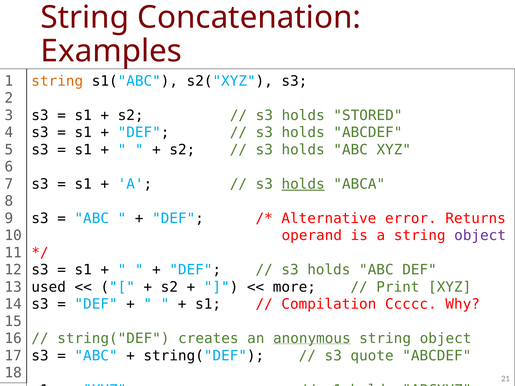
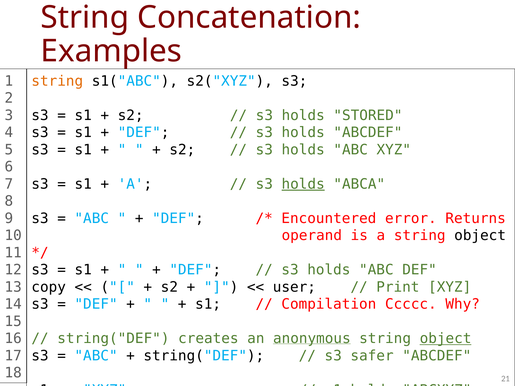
Alternative: Alternative -> Encountered (329, 219)
object colour: purple -> black (480, 236)
used: used -> copy (49, 287)
more: more -> user (294, 287)
object underline: none -> present (446, 339)
quote: quote -> safer (372, 356)
